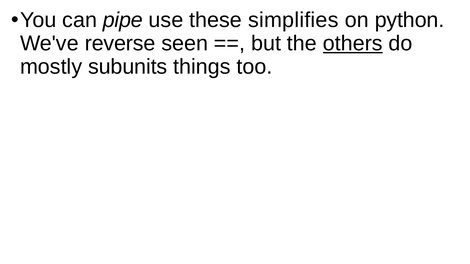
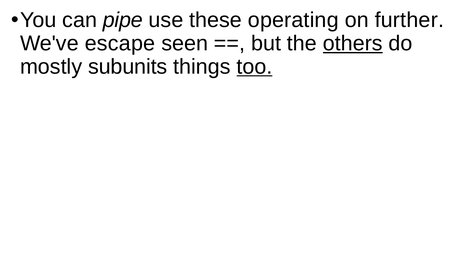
simplifies: simplifies -> operating (293, 20)
python: python -> further (409, 20)
reverse: reverse -> escape (120, 43)
too underline: none -> present (255, 67)
